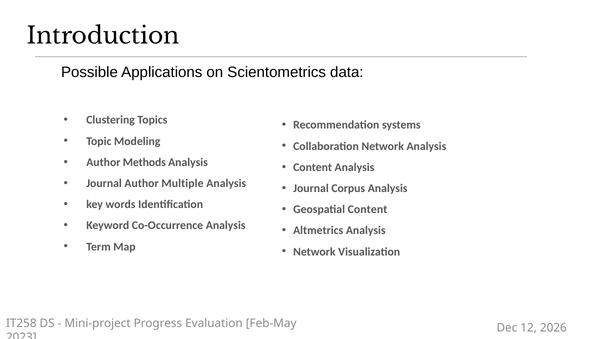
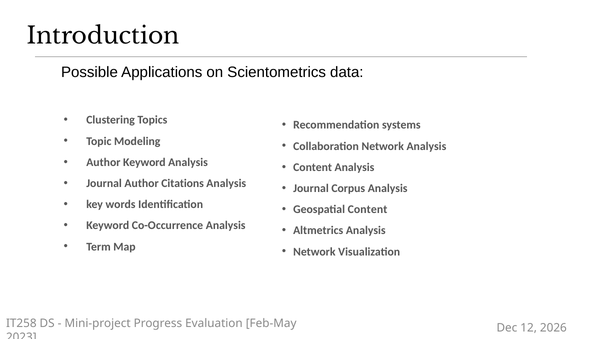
Author Methods: Methods -> Keyword (144, 162)
Multiple: Multiple -> Citations (183, 183)
